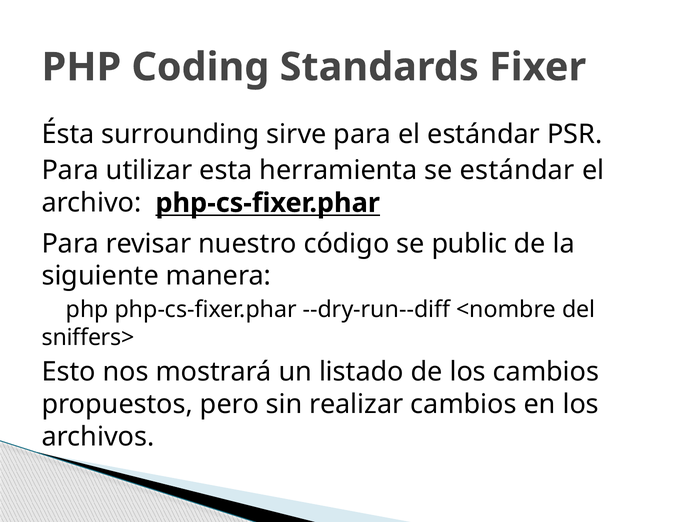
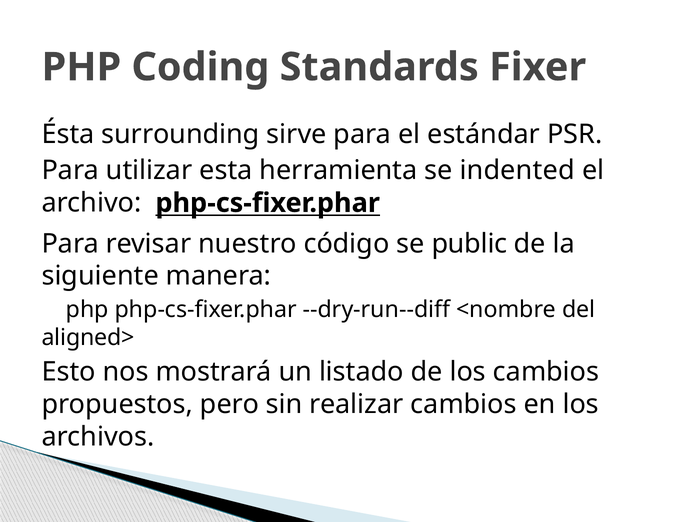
se estándar: estándar -> indented (517, 171)
sniffers>: sniffers> -> aligned> (88, 338)
